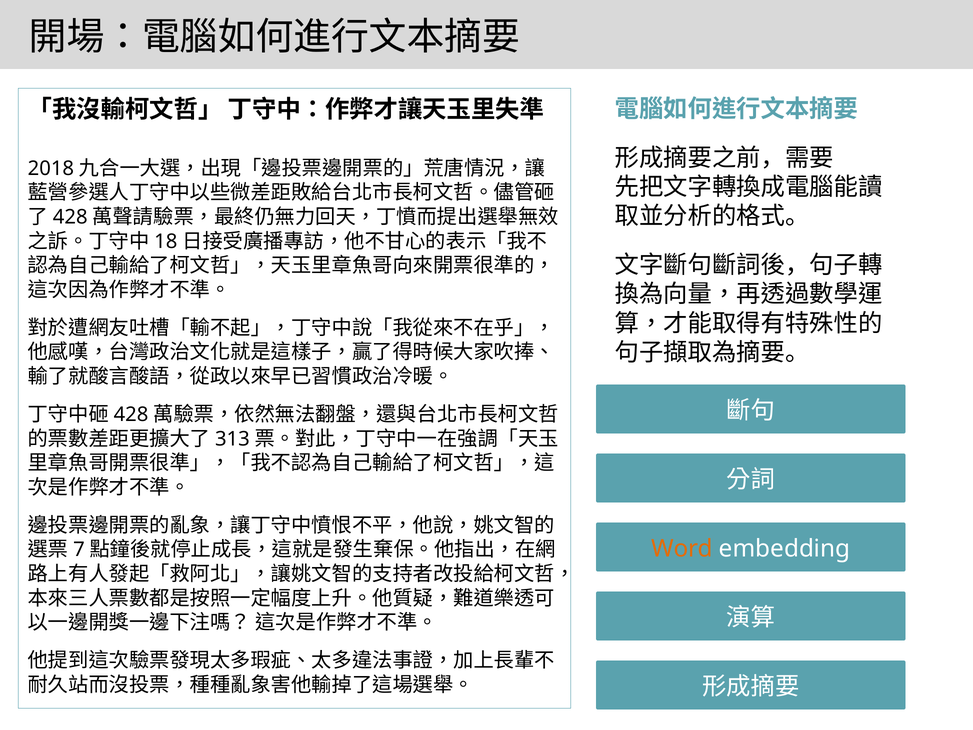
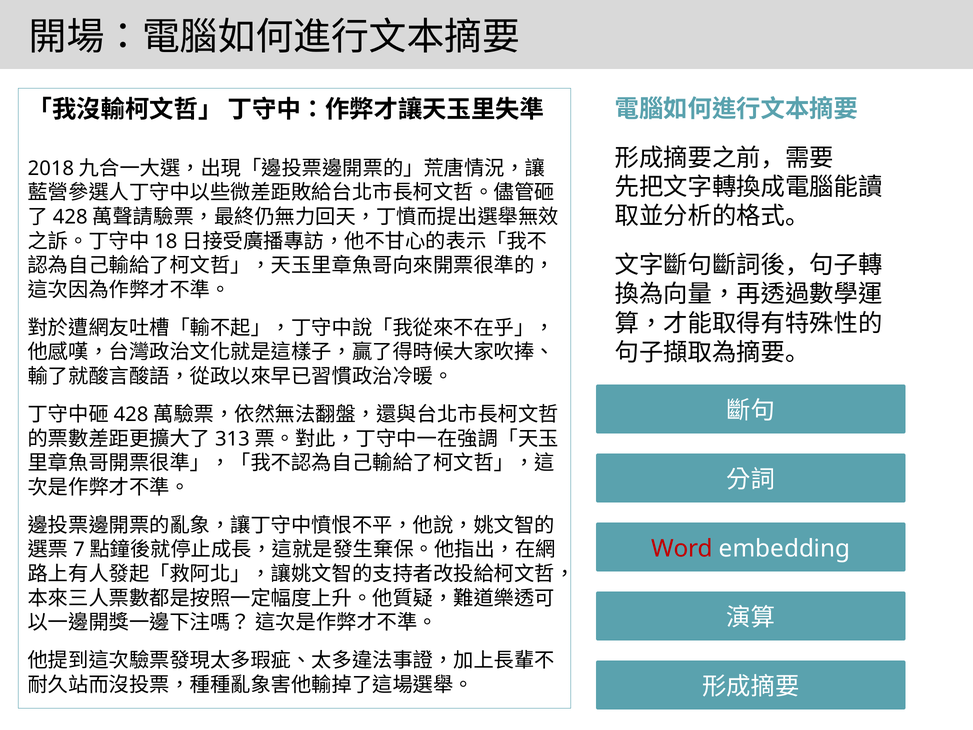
Word colour: orange -> red (682, 549)
